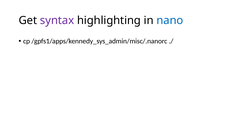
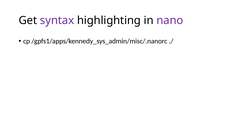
nano colour: blue -> purple (170, 20)
